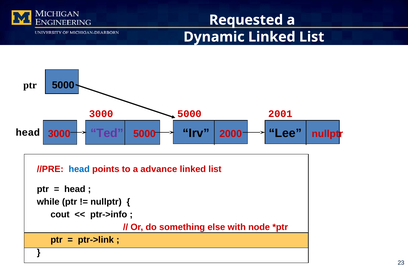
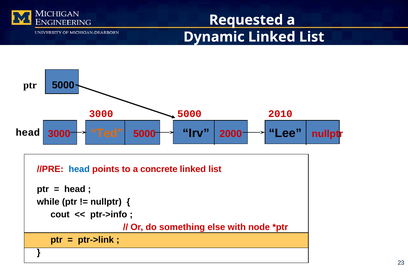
2001: 2001 -> 2010 (280, 114)
Ted colour: purple -> orange (107, 133)
advance: advance -> concrete (159, 169)
